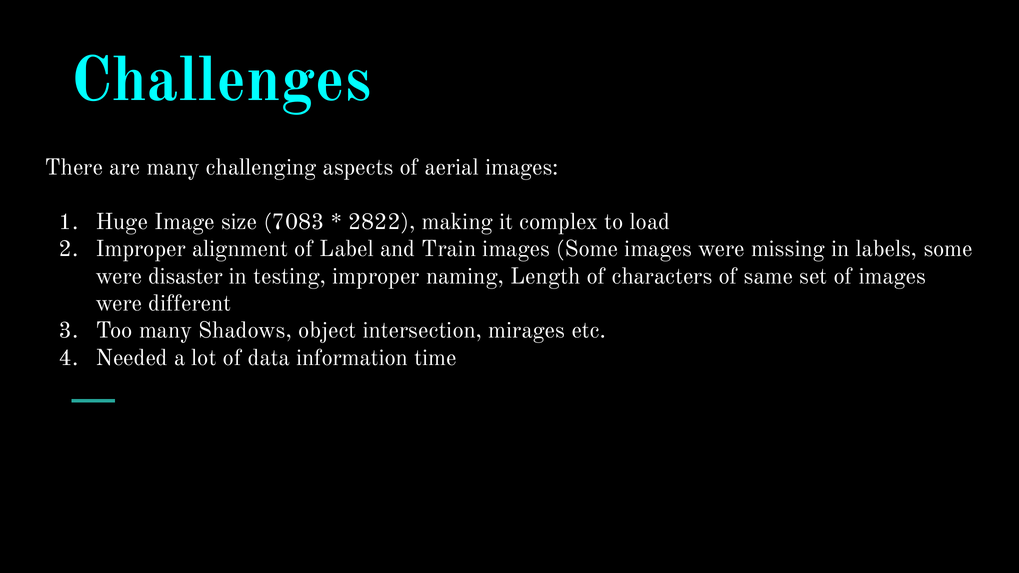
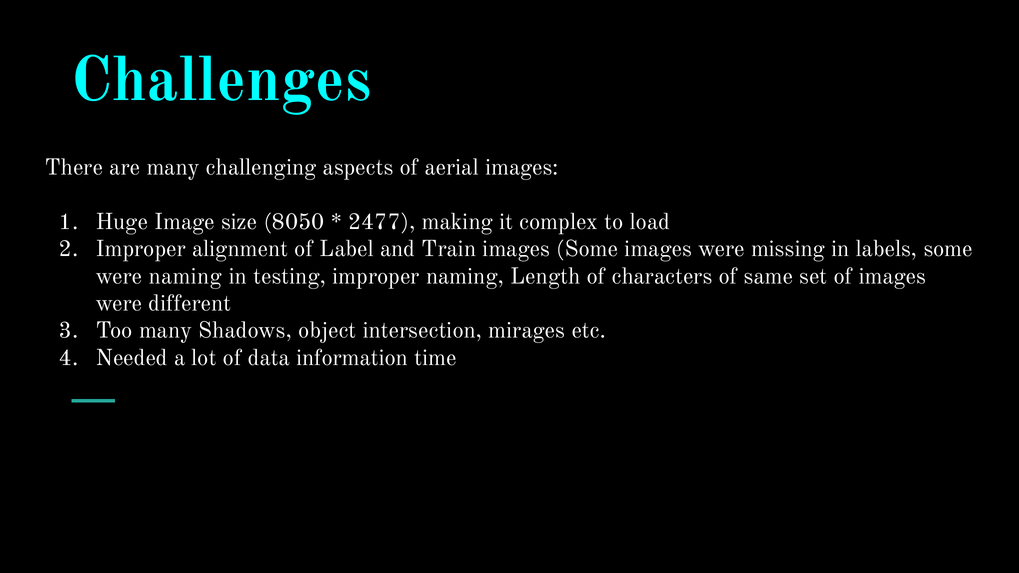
7083: 7083 -> 8050 (294, 222)
2822: 2822 -> 2477 (382, 222)
were disaster: disaster -> naming (185, 276)
